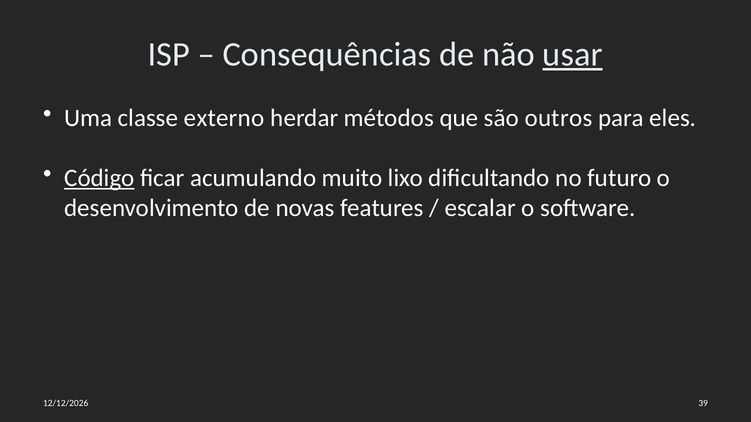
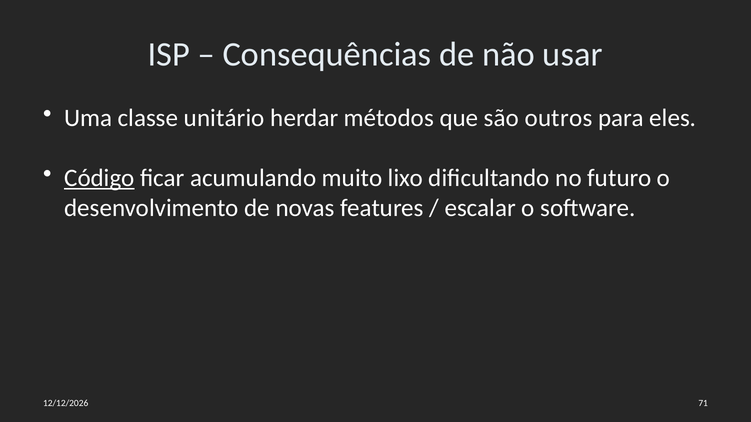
usar underline: present -> none (572, 55)
externo: externo -> unitário (224, 118)
39: 39 -> 71 (703, 403)
